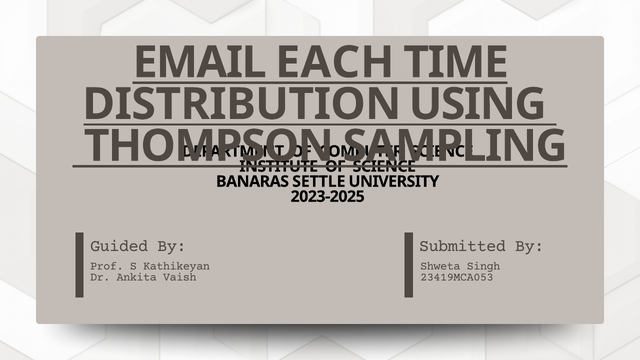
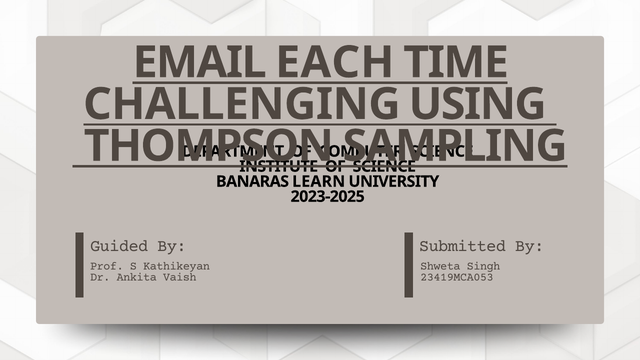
DISTRIBUTION: DISTRIBUTION -> CHALLENGING (242, 104)
SETTLE: SETTLE -> LEARN (319, 182)
